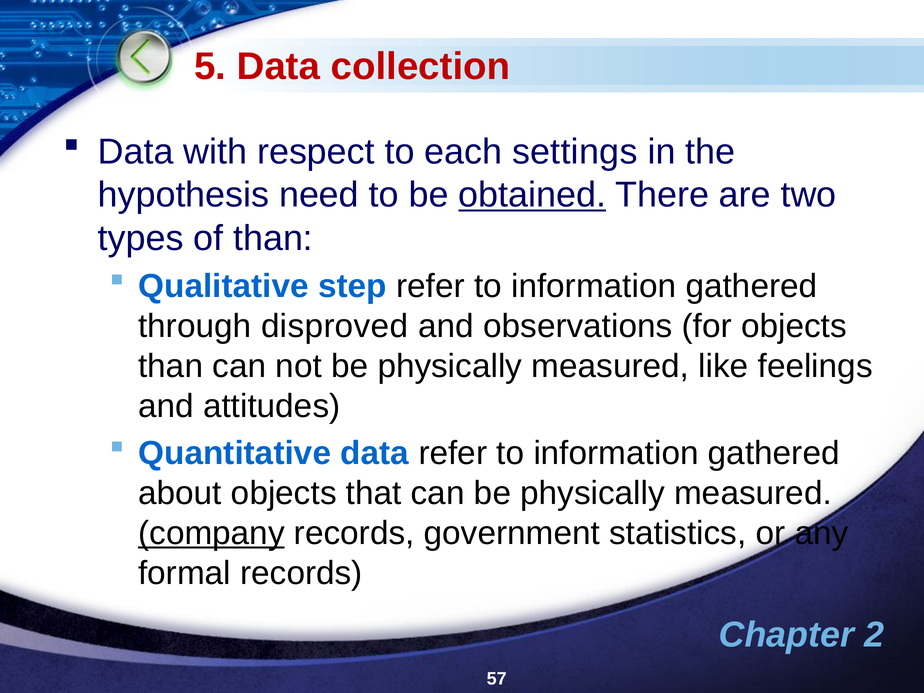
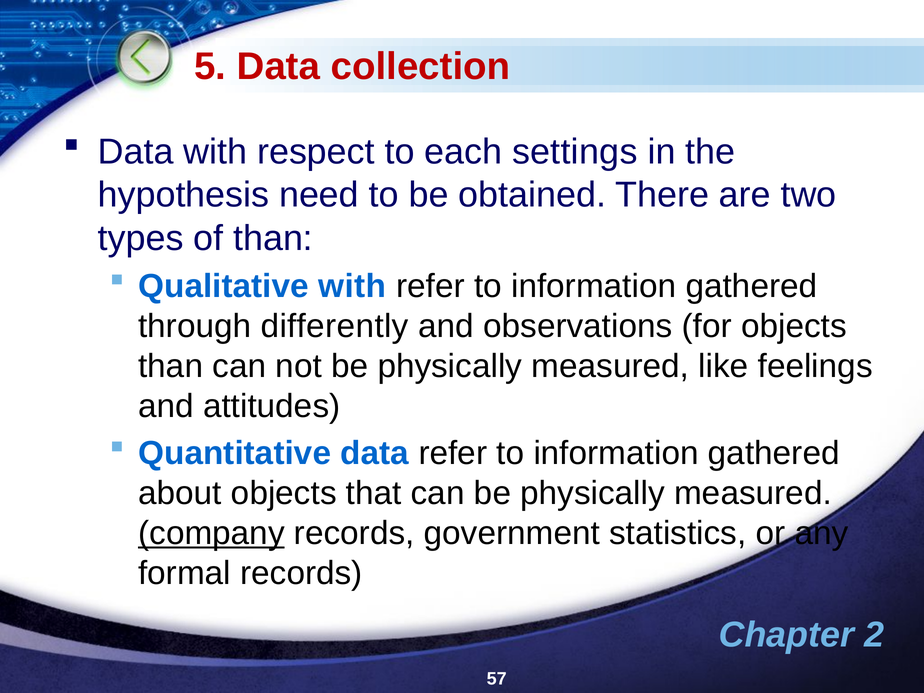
obtained underline: present -> none (532, 195)
Qualitative step: step -> with (352, 286)
disproved: disproved -> differently (335, 326)
